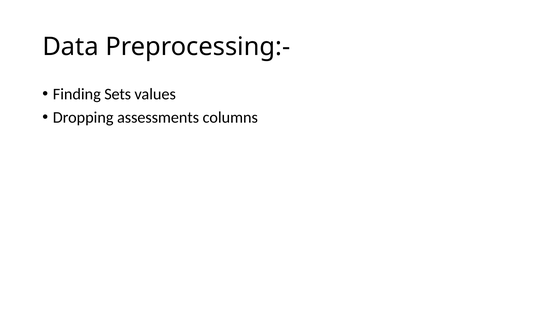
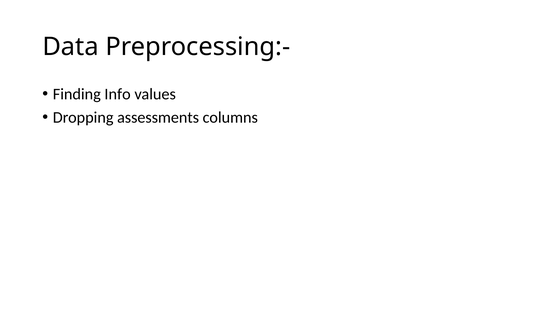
Sets: Sets -> Info (118, 94)
